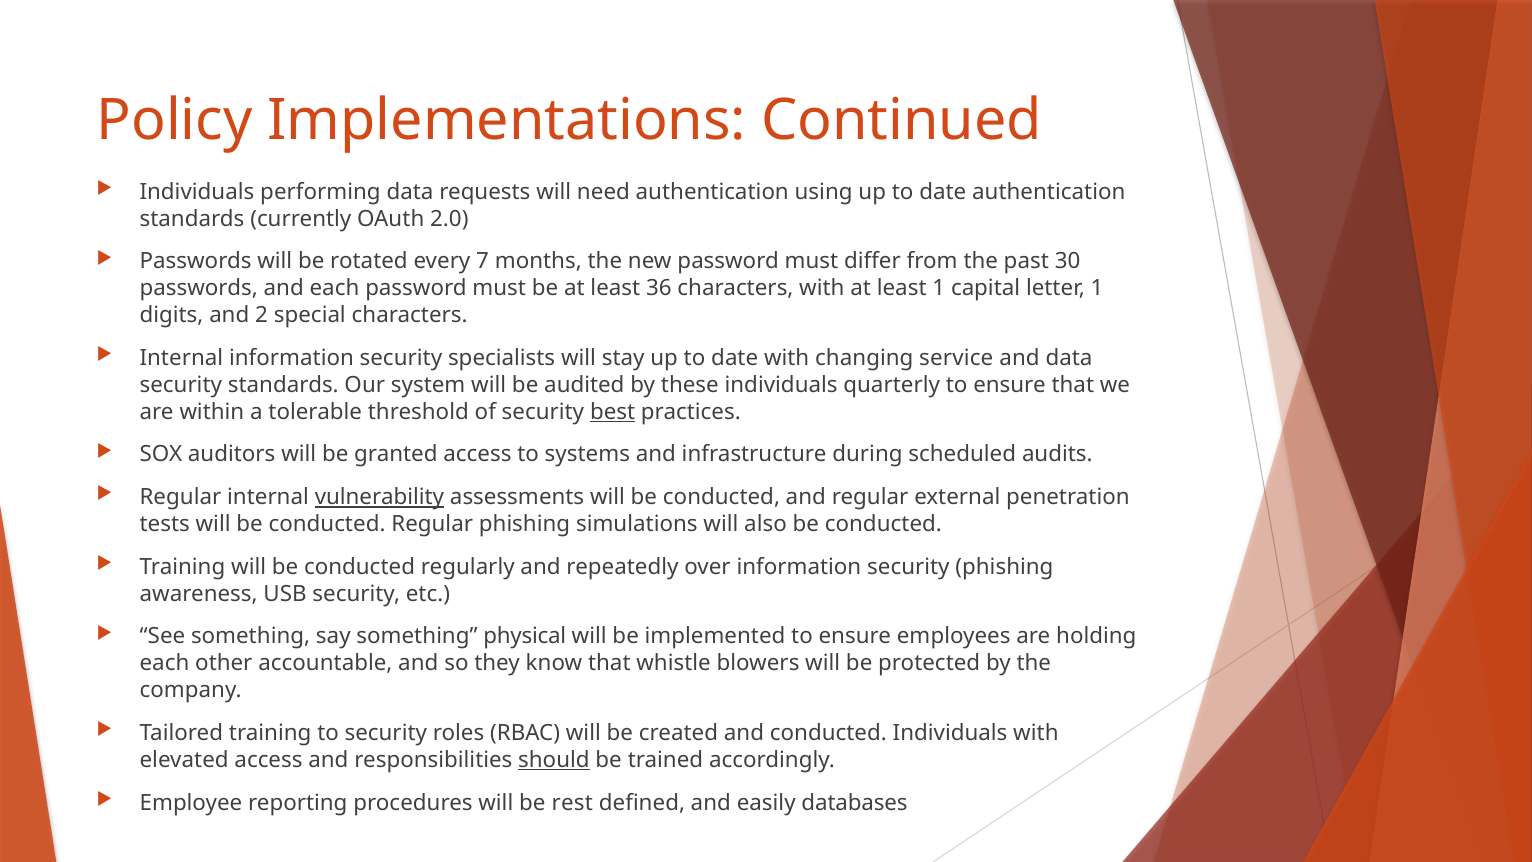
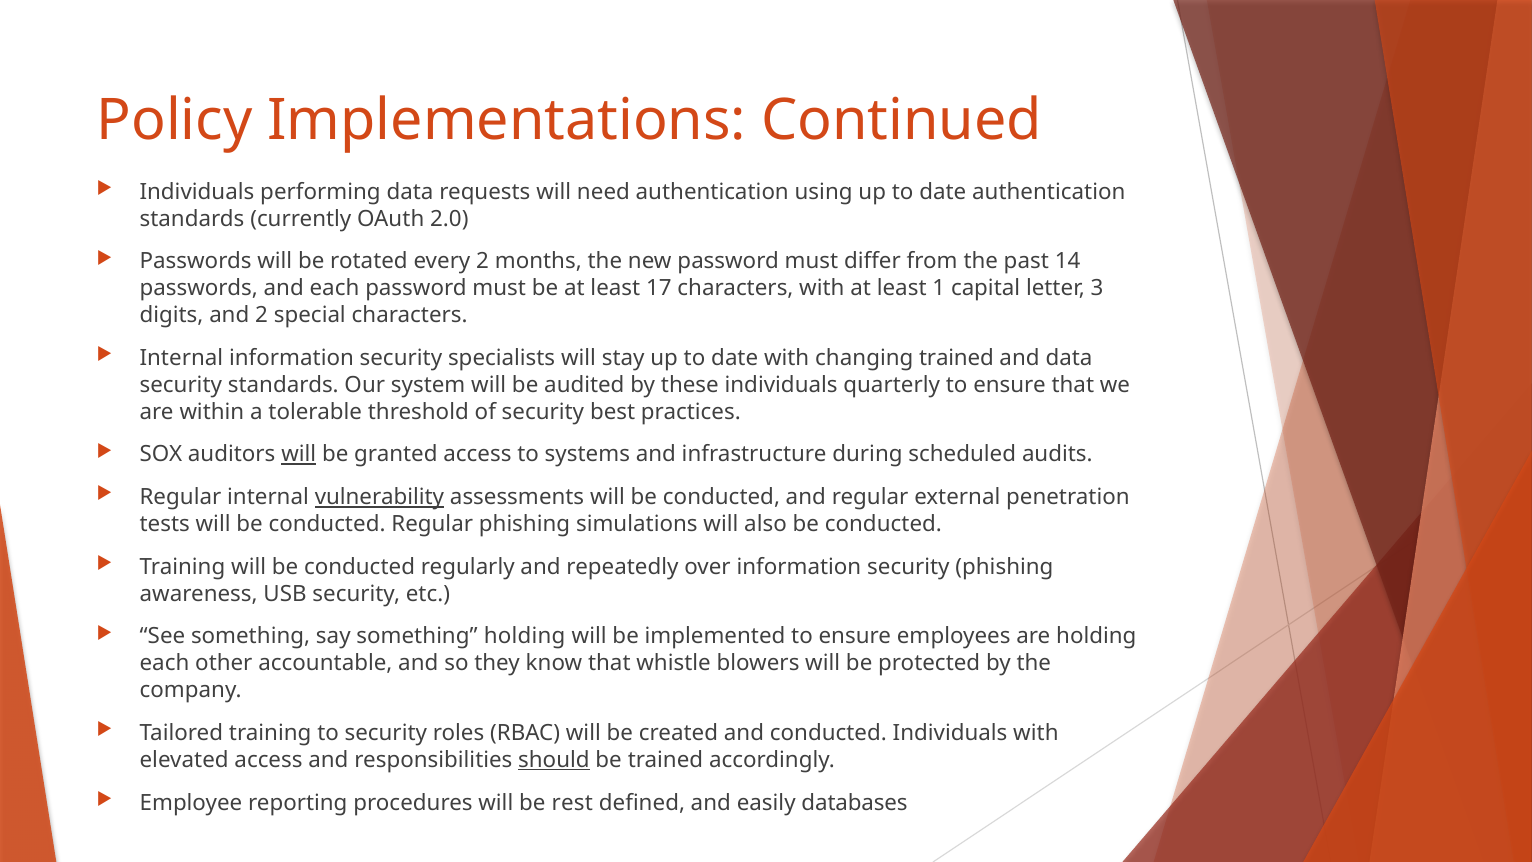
every 7: 7 -> 2 (483, 261)
30: 30 -> 14 (1068, 261)
36: 36 -> 17 (659, 288)
letter 1: 1 -> 3 (1097, 288)
changing service: service -> trained (956, 358)
best underline: present -> none (613, 412)
will underline: none -> present (299, 454)
something physical: physical -> holding (525, 636)
